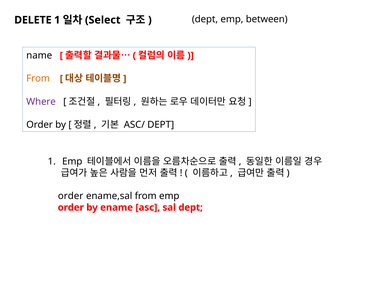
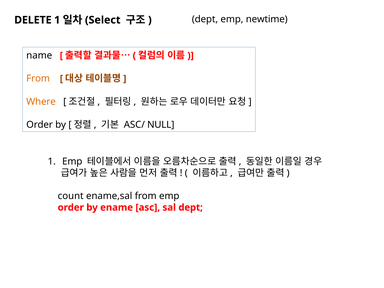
between: between -> newtime (267, 19)
Where colour: purple -> orange (41, 102)
ASC/ DEPT: DEPT -> NULL (161, 125)
order: order -> count (71, 196)
